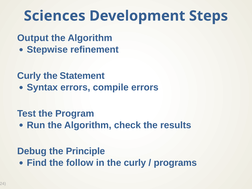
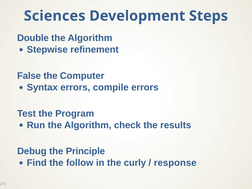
Output: Output -> Double (33, 38)
Curly: Curly -> False (29, 76)
Statement: Statement -> Computer (82, 76)
programs: programs -> response (175, 163)
